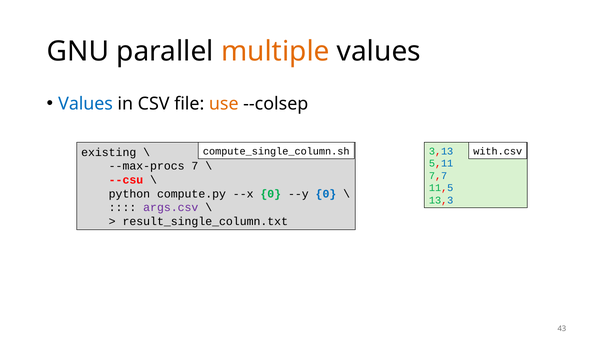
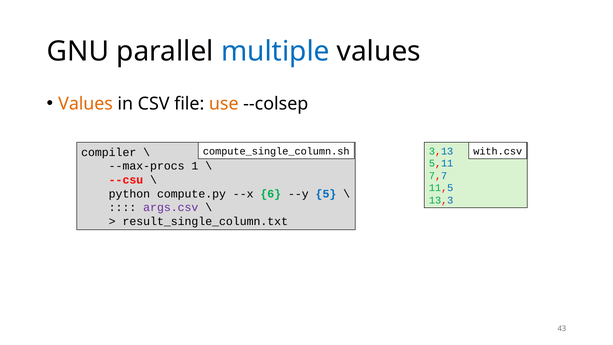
multiple colour: orange -> blue (275, 51)
Values colour: blue -> orange (86, 104)
existing: existing -> compiler (109, 152)
7: 7 -> 1 (195, 166)
--x 0: 0 -> 6 (271, 194)
--y 0: 0 -> 5 (326, 194)
